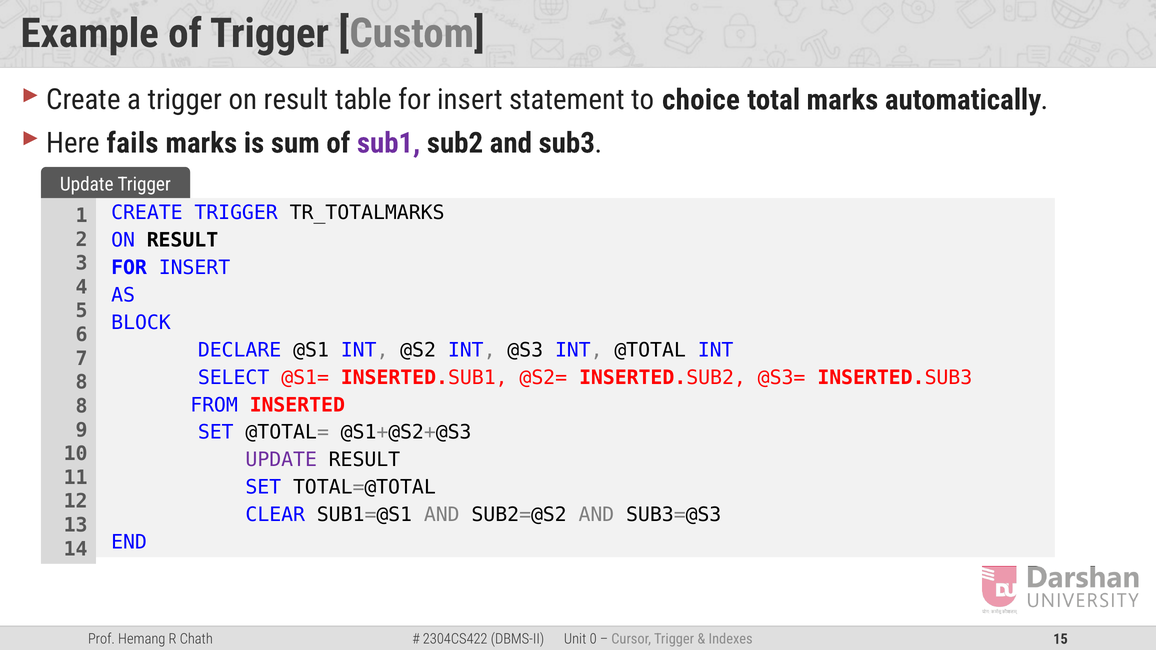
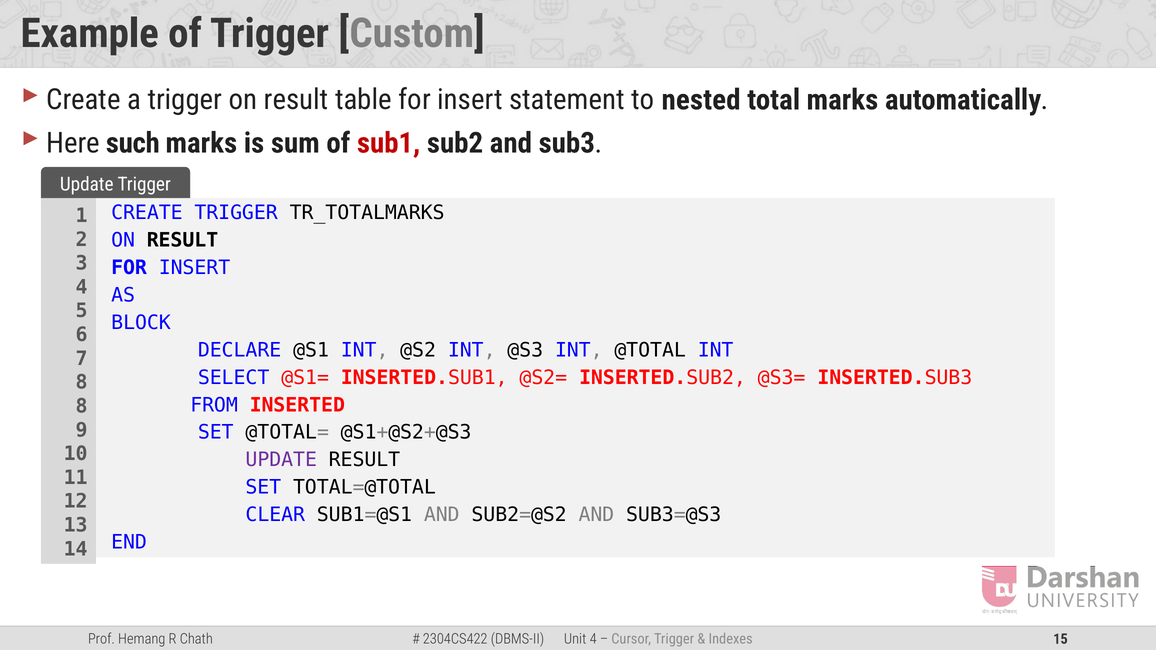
choice: choice -> nested (701, 100)
fails: fails -> such (133, 143)
sub1 colour: purple -> red (389, 143)
0: 0 -> 4 (593, 639)
